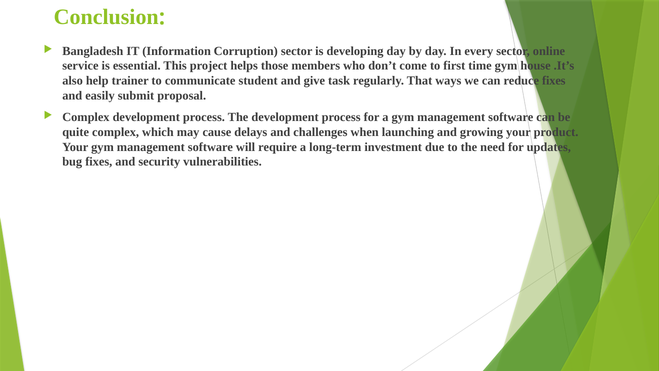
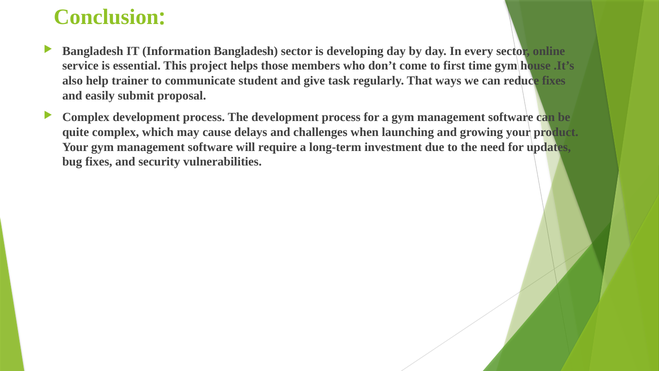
Information Corruption: Corruption -> Bangladesh (246, 51)
